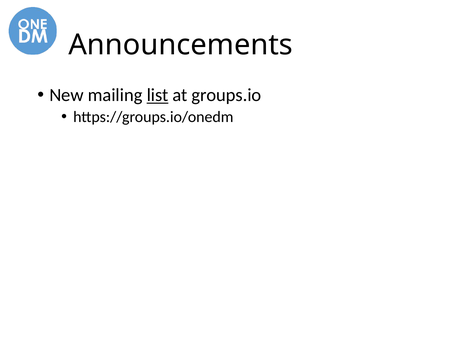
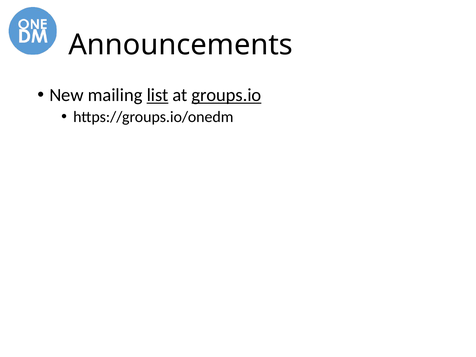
groups.io underline: none -> present (226, 95)
